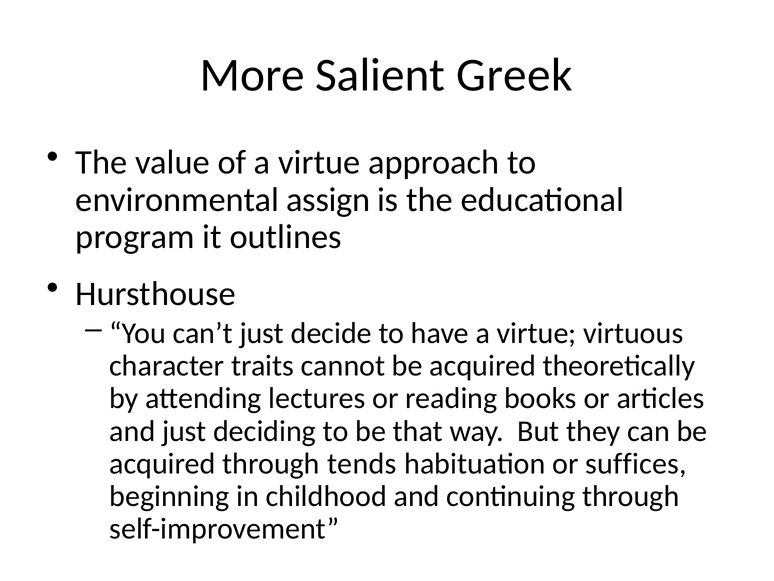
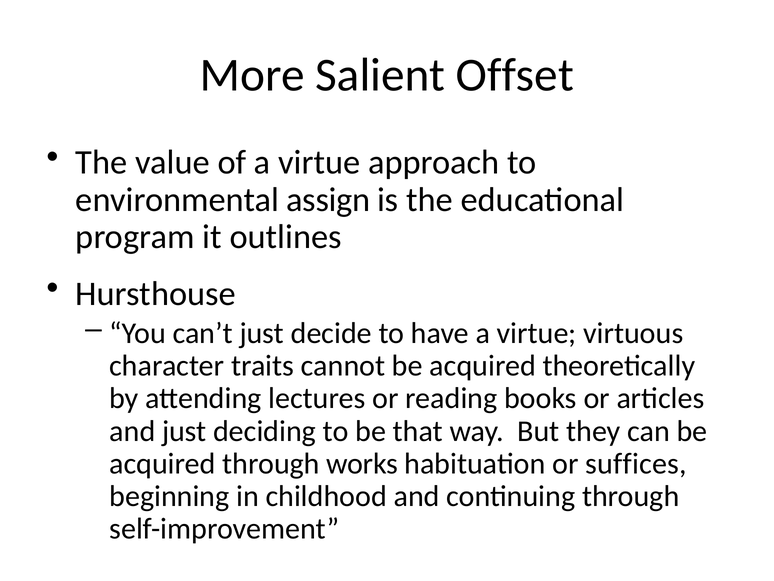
Greek: Greek -> Offset (515, 75)
tends: tends -> works (362, 463)
